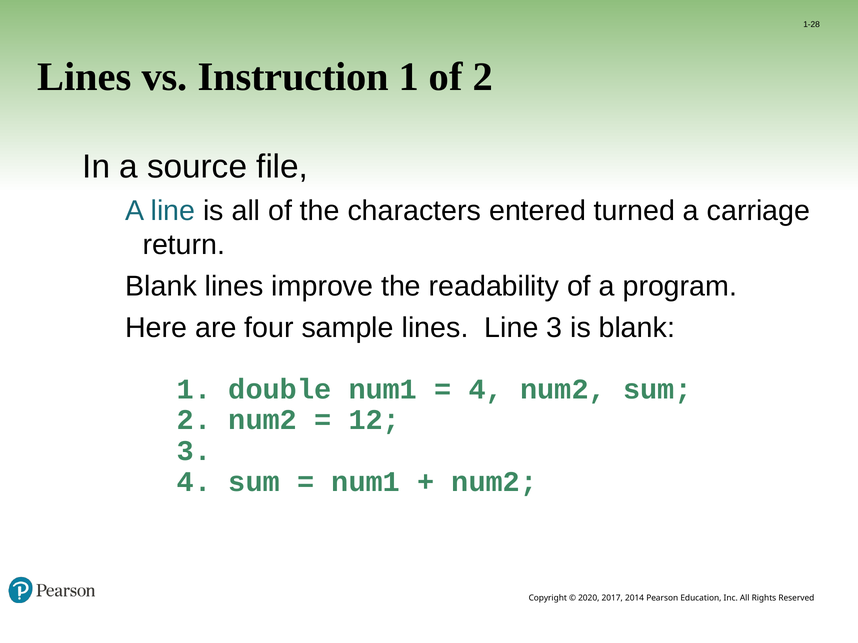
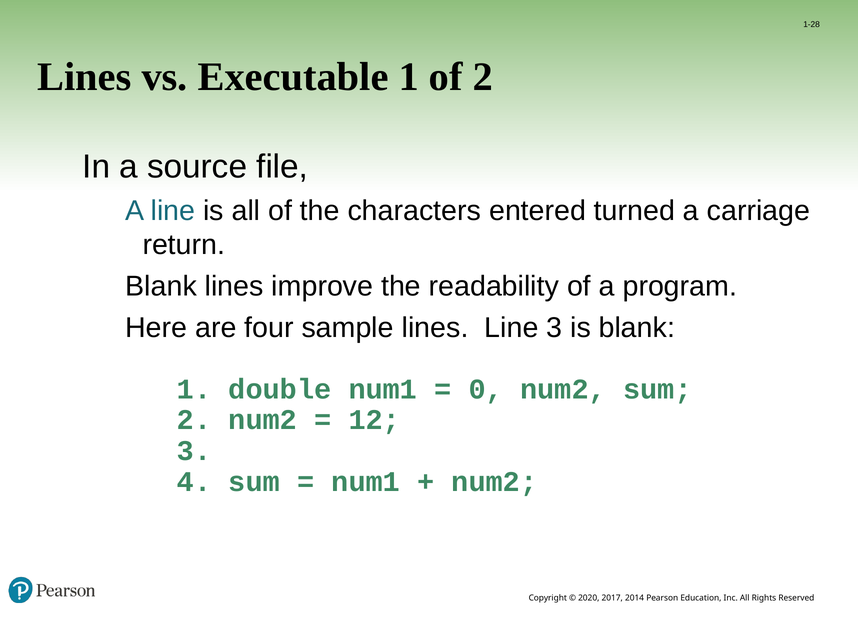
Instruction: Instruction -> Executable (293, 77)
4: 4 -> 0 (486, 389)
